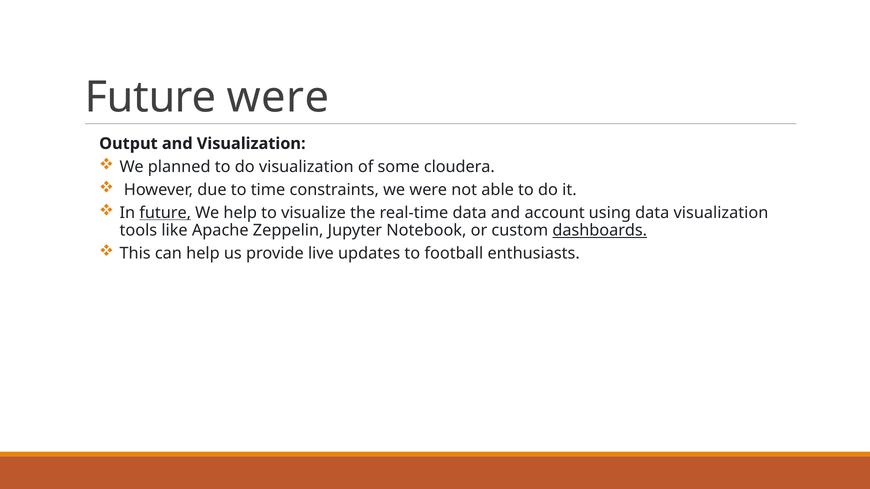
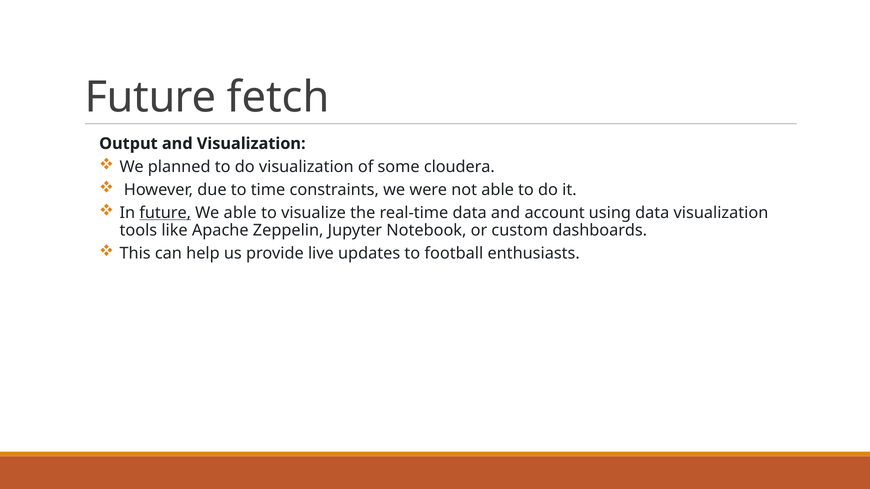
Future were: were -> fetch (278, 97)
We help: help -> able (240, 213)
dashboards underline: present -> none (600, 231)
